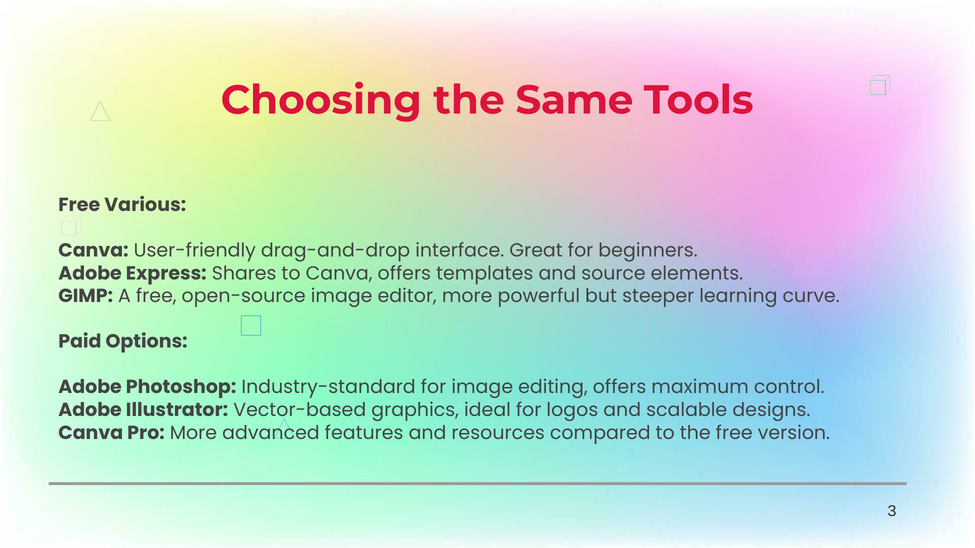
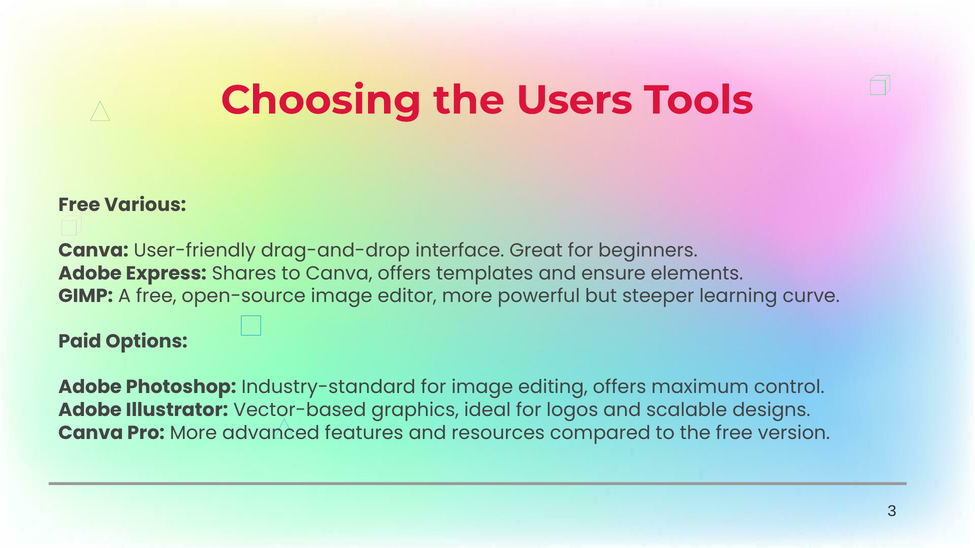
Same: Same -> Users (574, 100)
source: source -> ensure (614, 274)
